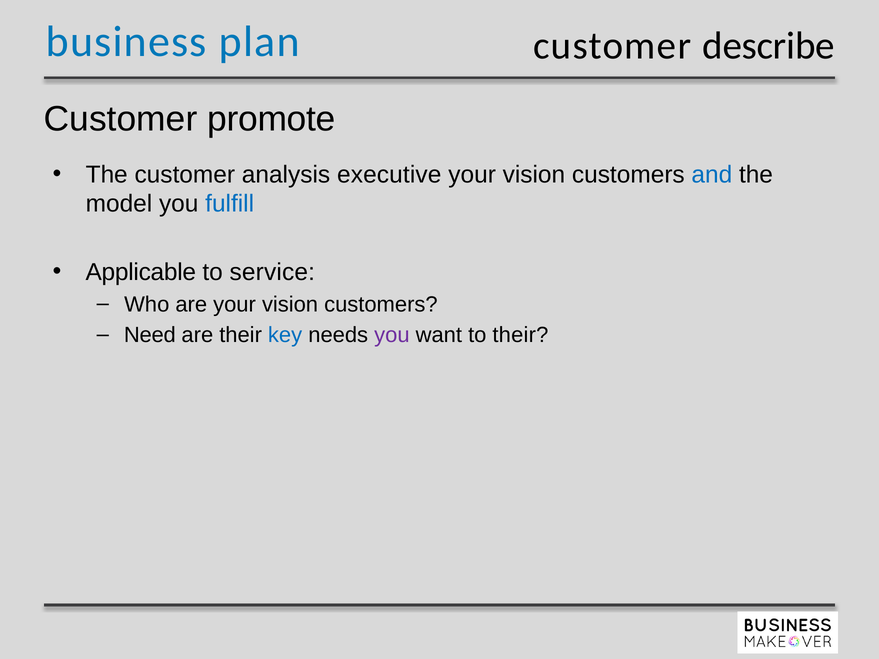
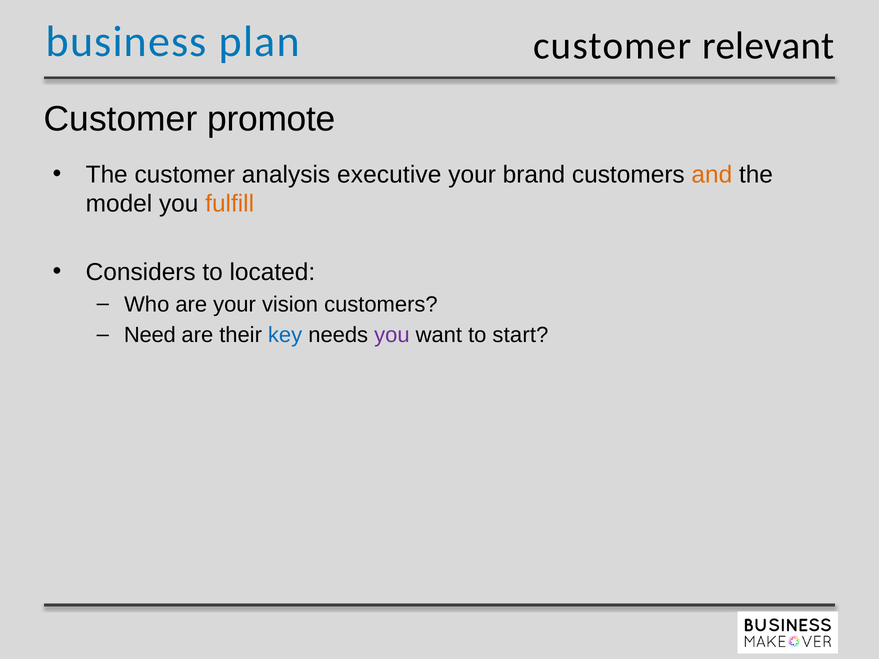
describe: describe -> relevant (768, 46)
vision: vision -> brand (534, 175)
and colour: blue -> orange (712, 175)
fulfill colour: blue -> orange (230, 204)
Applicable: Applicable -> Considers (141, 272)
service: service -> located (272, 272)
to their: their -> start (520, 335)
